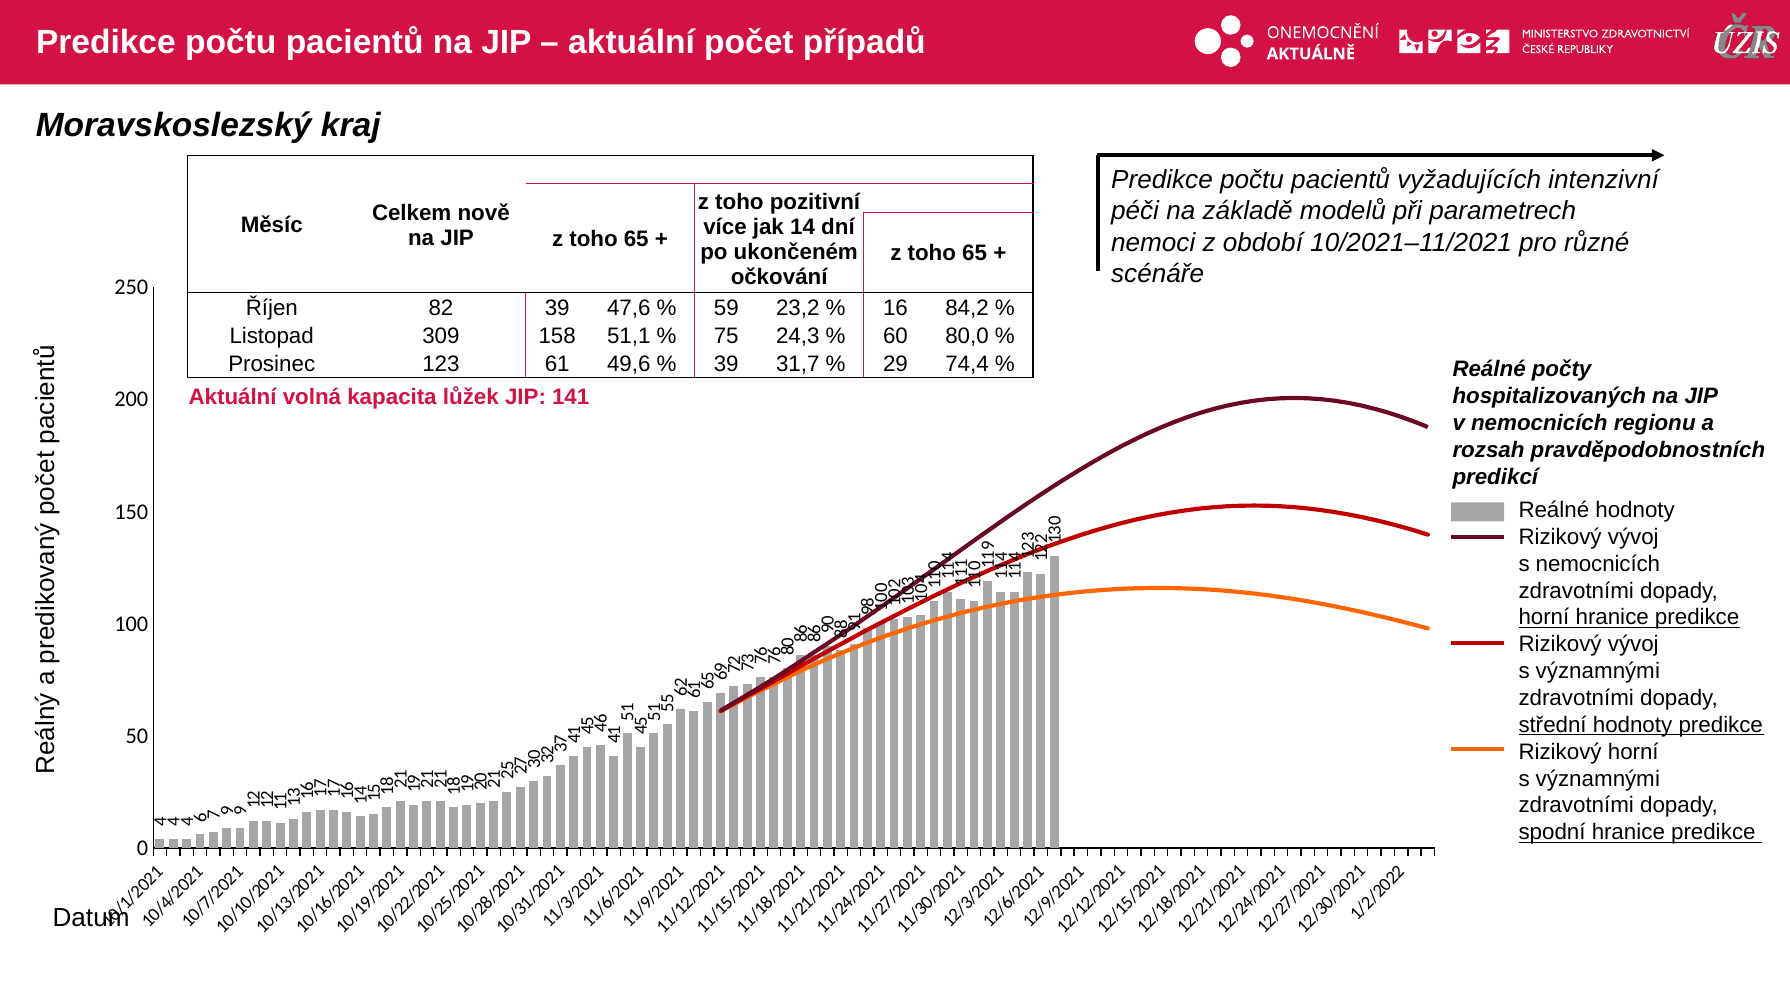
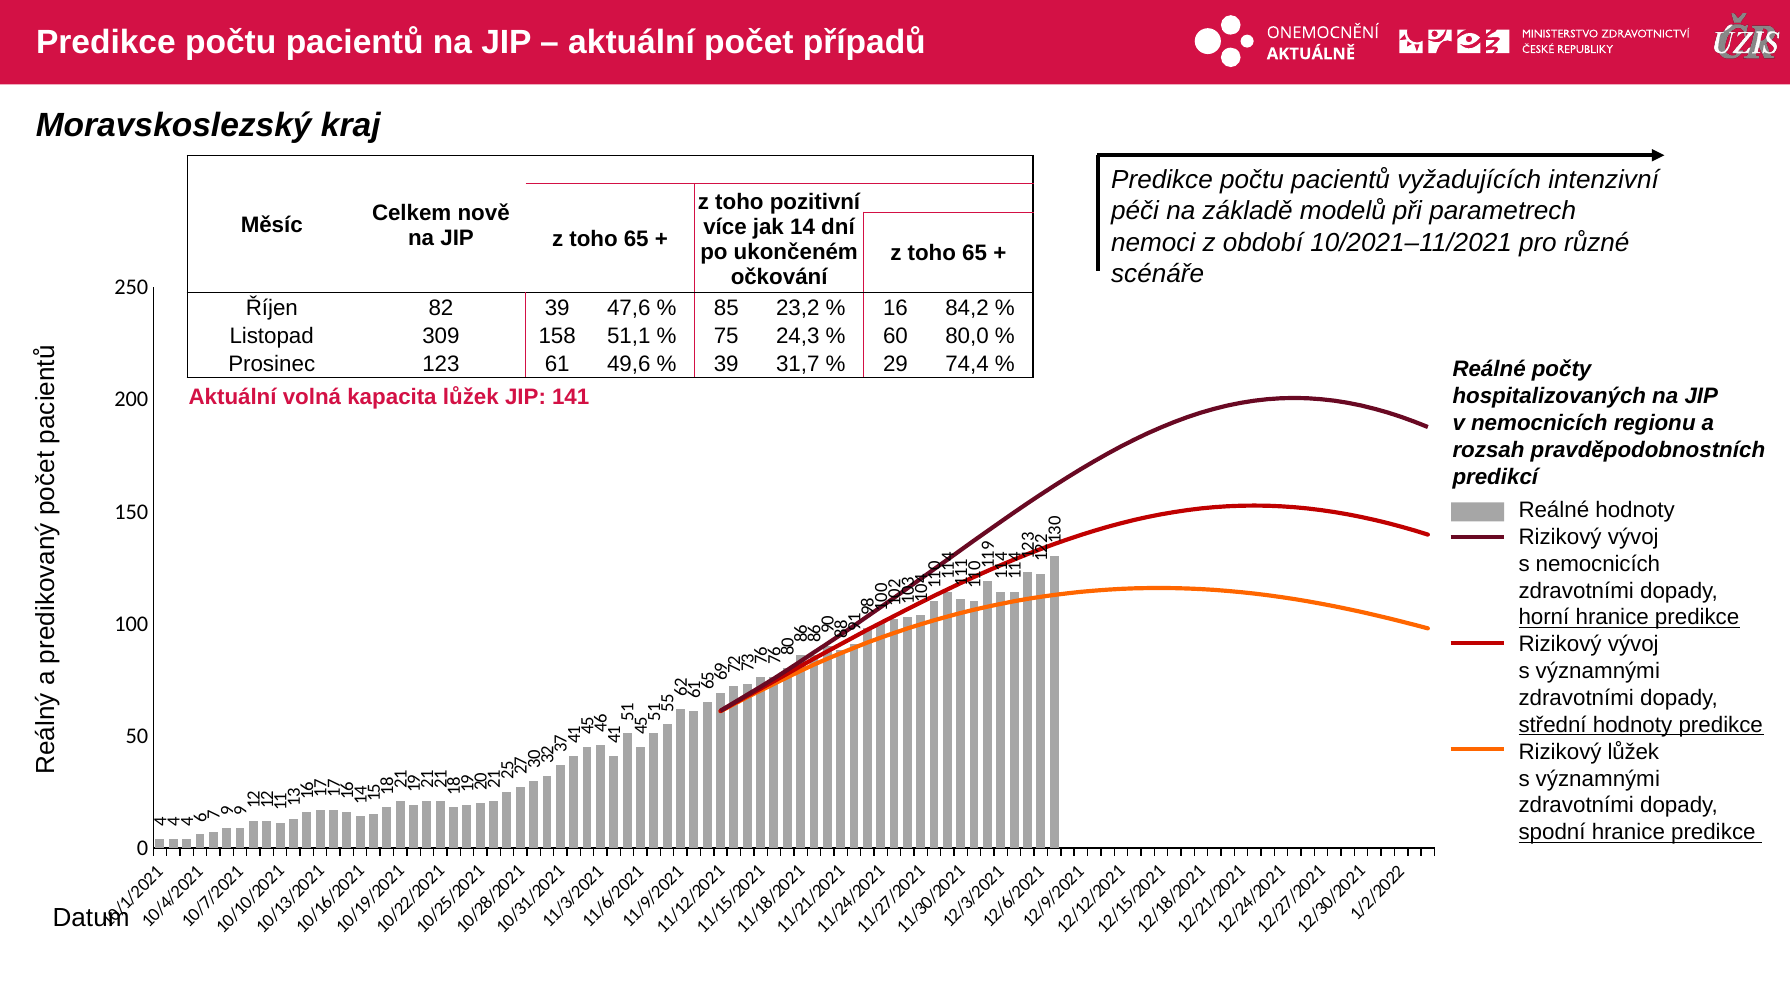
59: 59 -> 85 (726, 308)
Rizikový horní: horní -> lůžek (1633, 752)
